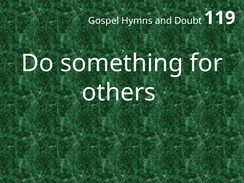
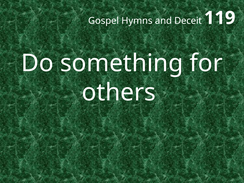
Doubt: Doubt -> Deceit (188, 21)
